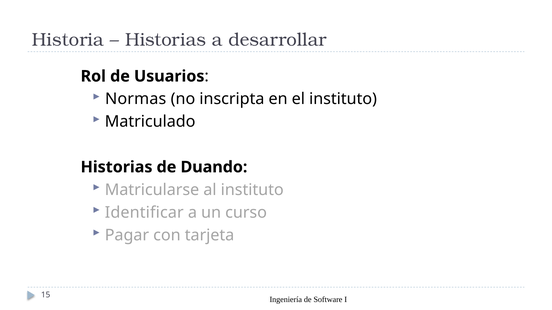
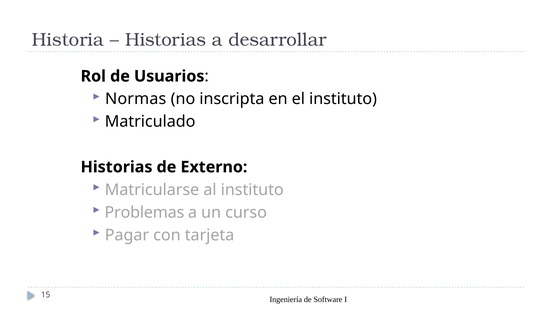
Duando: Duando -> Externo (214, 167)
Identificar: Identificar -> Problemas (144, 213)
